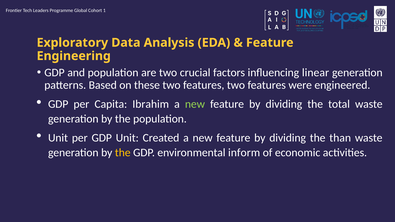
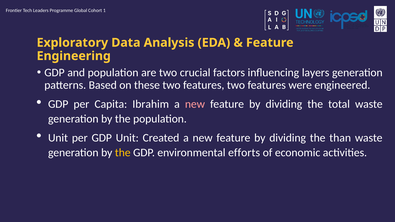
linear: linear -> layers (316, 73)
new colour: light green -> pink (195, 104)
inform: inform -> efforts (244, 153)
